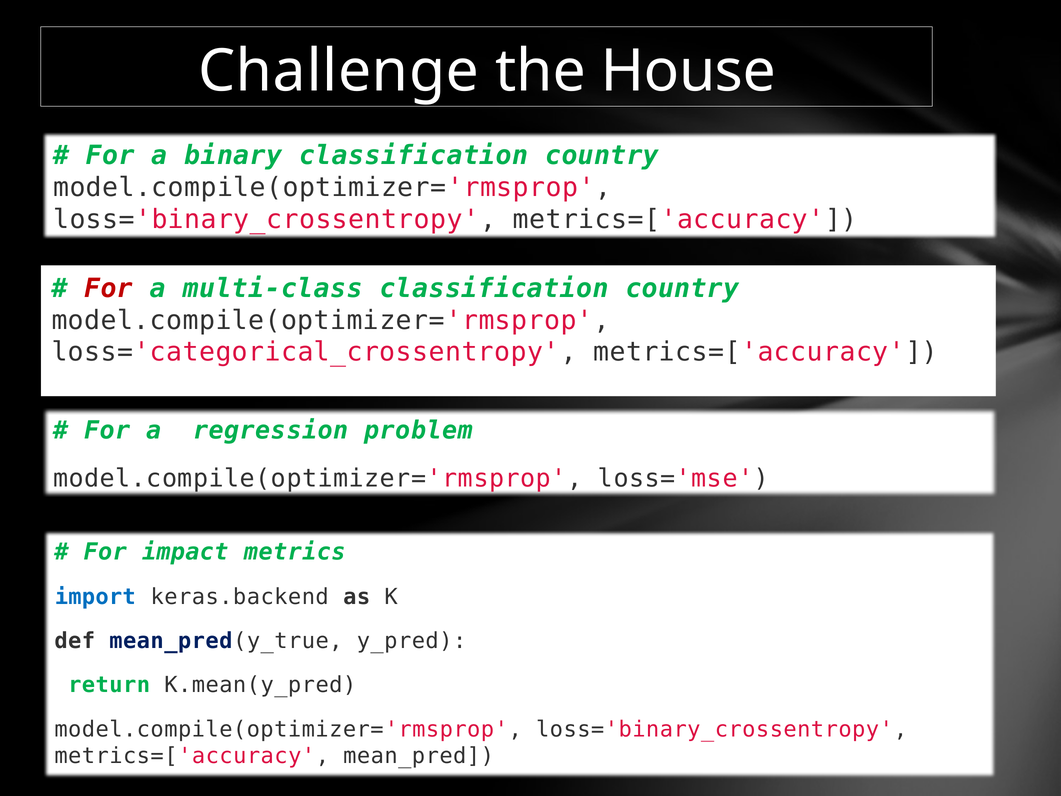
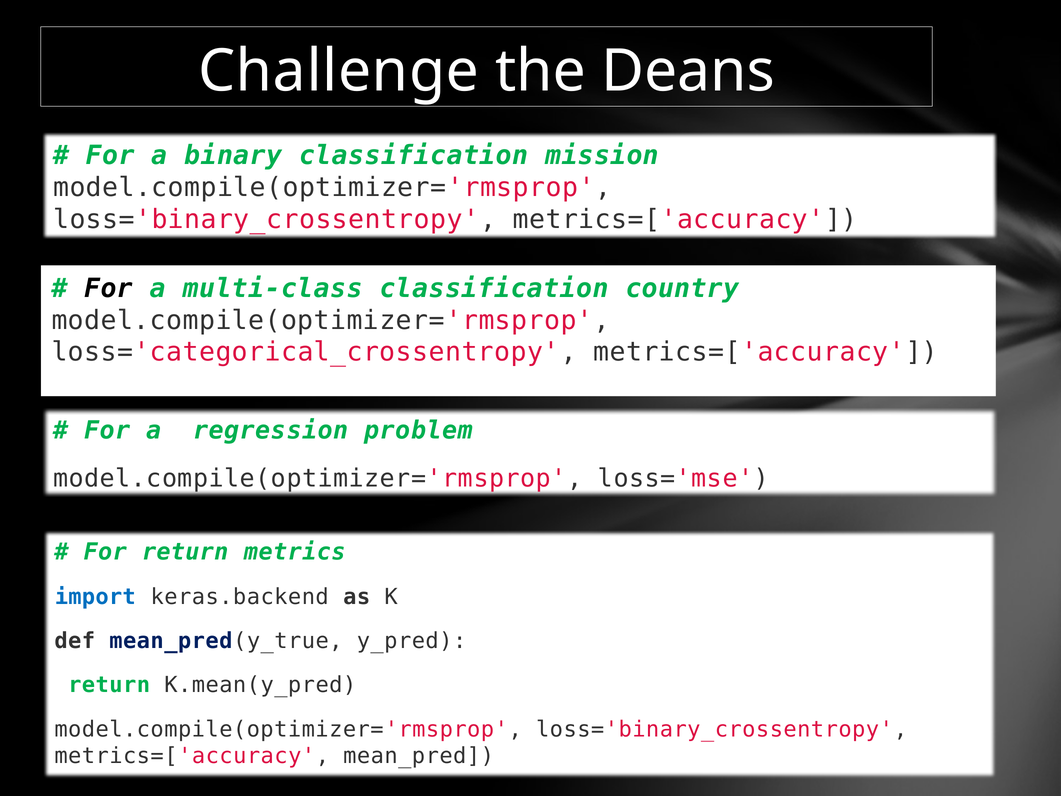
House: House -> Deans (688, 71)
binary classification country: country -> mission (602, 156)
For colour: red -> black (109, 288)
For impact: impact -> return (185, 552)
